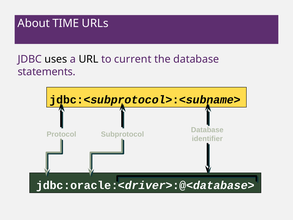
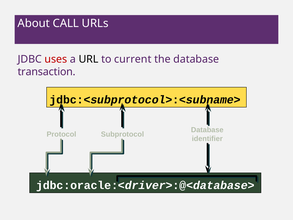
TIME: TIME -> CALL (66, 23)
uses colour: black -> red (56, 59)
statements: statements -> transaction (47, 72)
